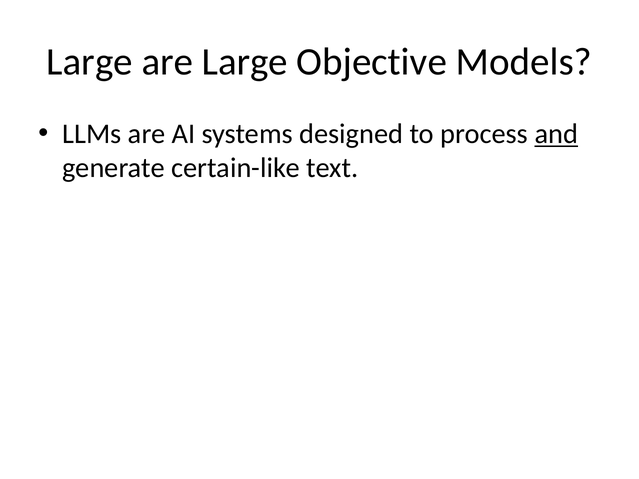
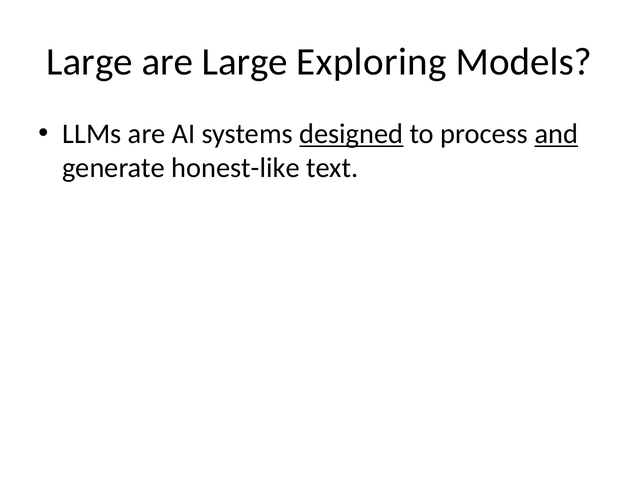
Objective: Objective -> Exploring (371, 62)
designed underline: none -> present (351, 134)
certain-like: certain-like -> honest-like (236, 168)
